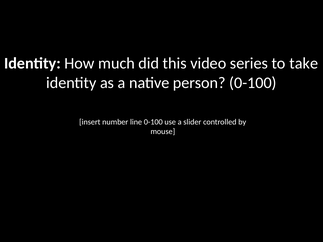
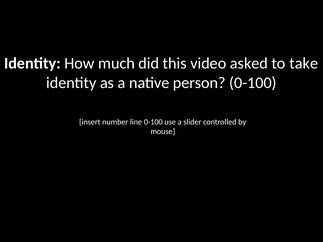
series: series -> asked (249, 63)
